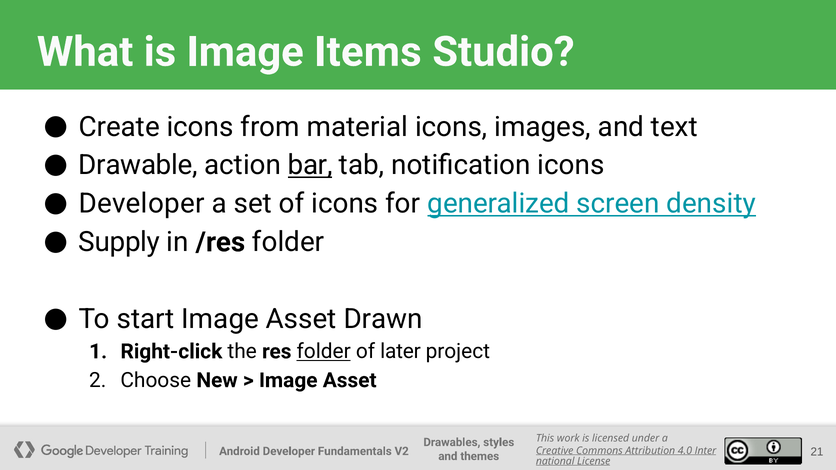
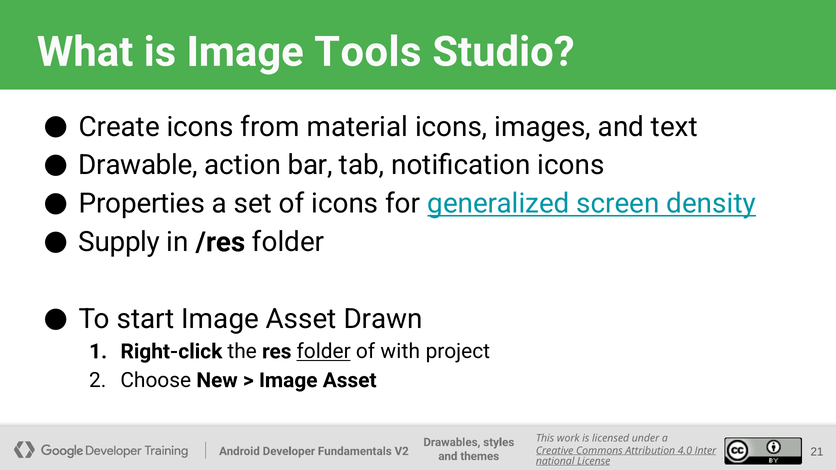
Items: Items -> Tools (368, 52)
bar underline: present -> none (310, 165)
Developer: Developer -> Properties (142, 204)
later: later -> with (400, 352)
